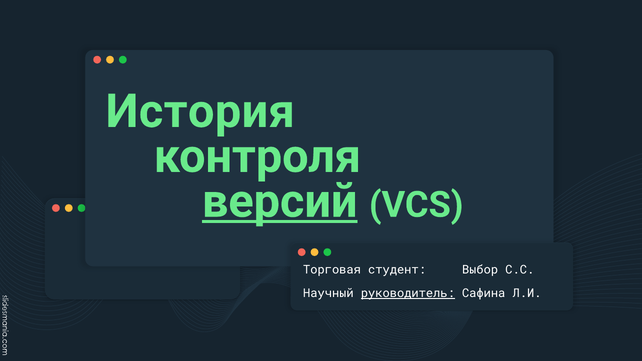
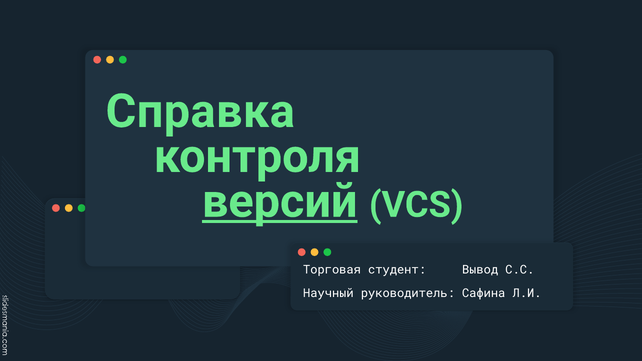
История: История -> Справка (200, 112)
Выбор: Выбор -> Вывод (480, 270)
руководитель underline: present -> none (408, 293)
